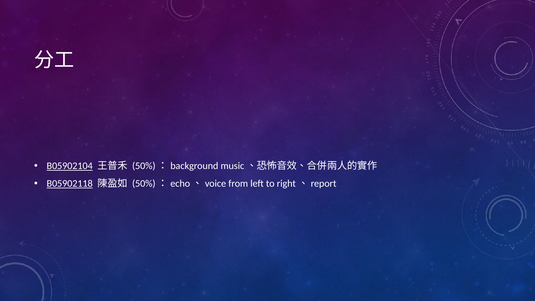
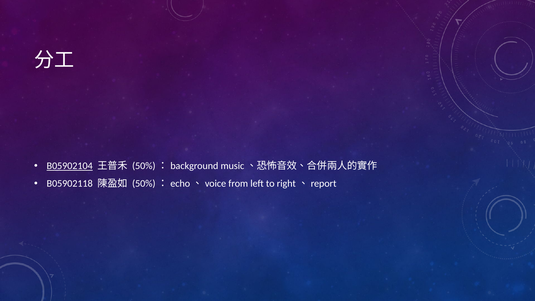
B05902118 underline: present -> none (70, 184)
